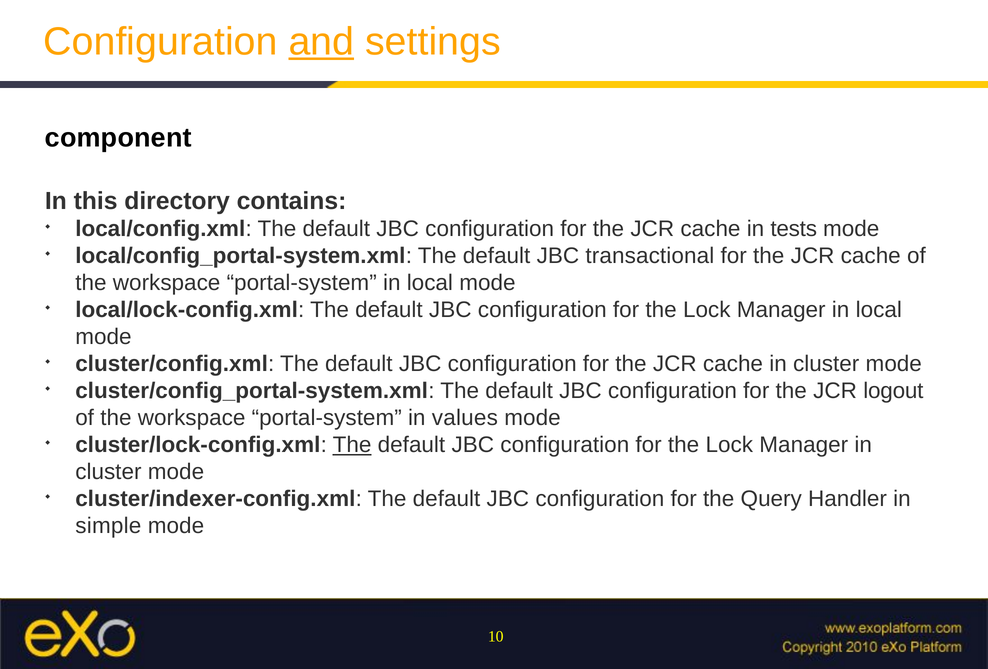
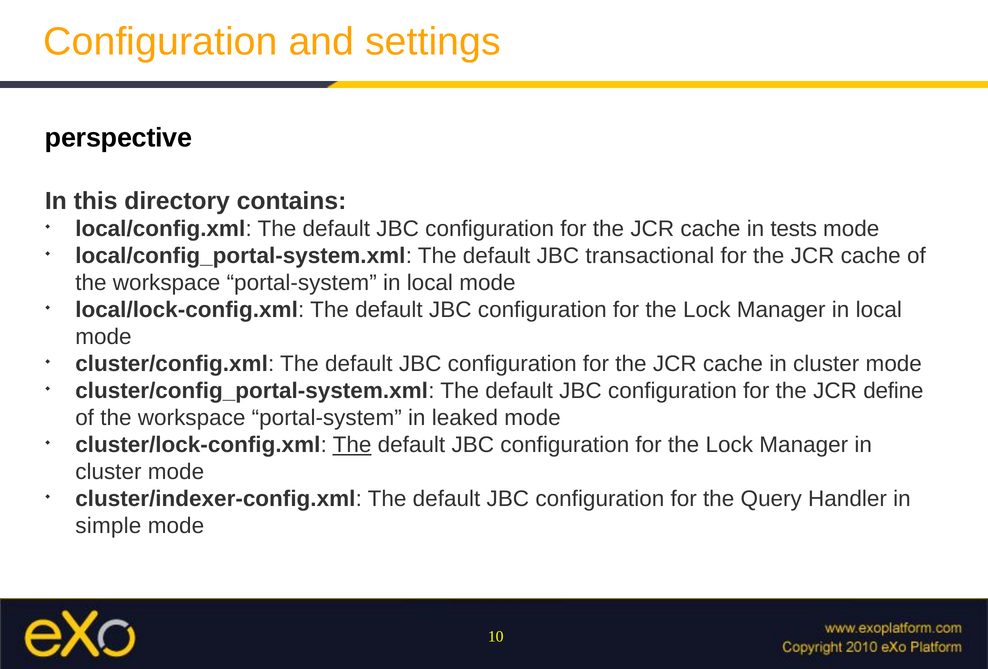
and underline: present -> none (321, 42)
component: component -> perspective (119, 138)
logout: logout -> define (893, 391)
values: values -> leaked (465, 418)
